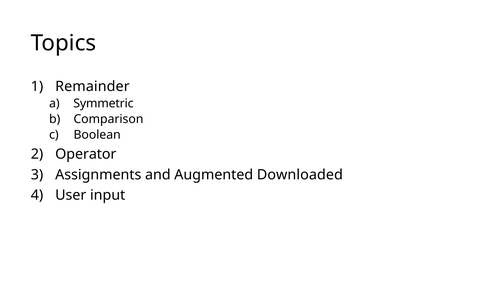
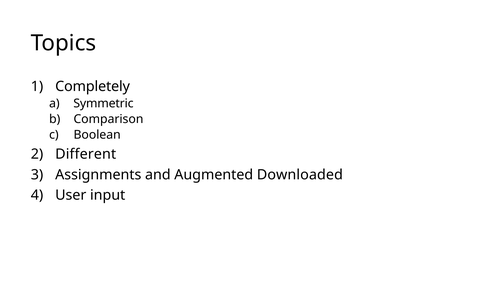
Remainder: Remainder -> Completely (93, 87)
Operator: Operator -> Different (86, 155)
